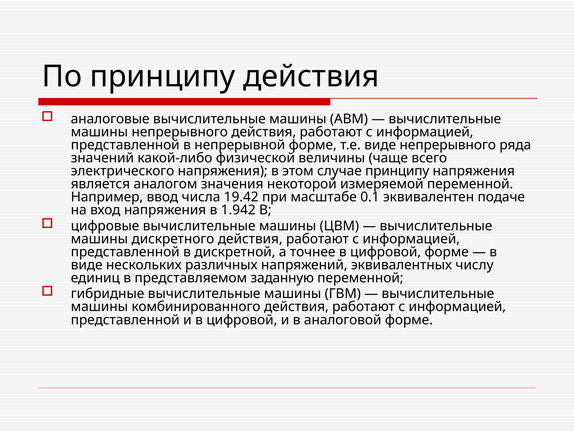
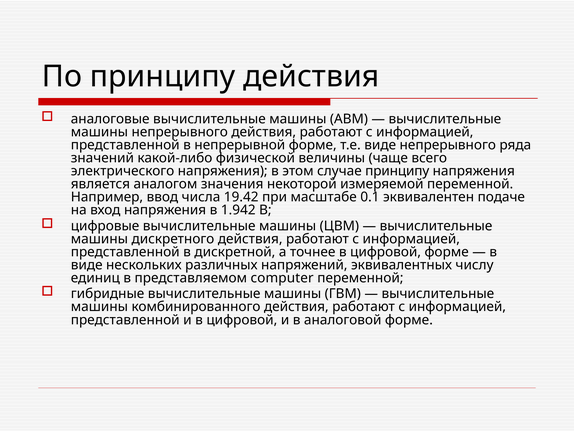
заданную: заданную -> computer (282, 278)
